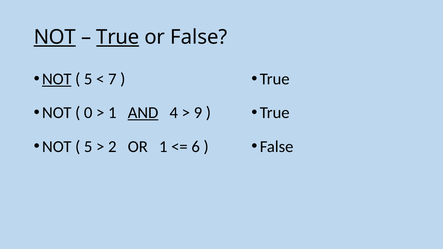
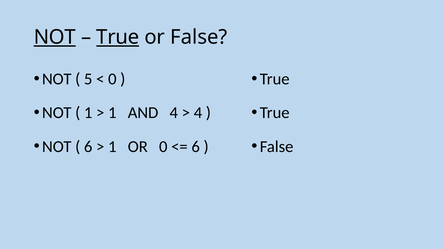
NOT underline: present -> none (57, 79)
7: 7 -> 0 (112, 79)
0: 0 -> 1 (88, 113)
AND underline: present -> none (143, 113)
9: 9 -> 4 (198, 113)
5: 5 -> 6 (88, 147)
2: 2 -> 1 (112, 147)
OR 1: 1 -> 0 (163, 147)
